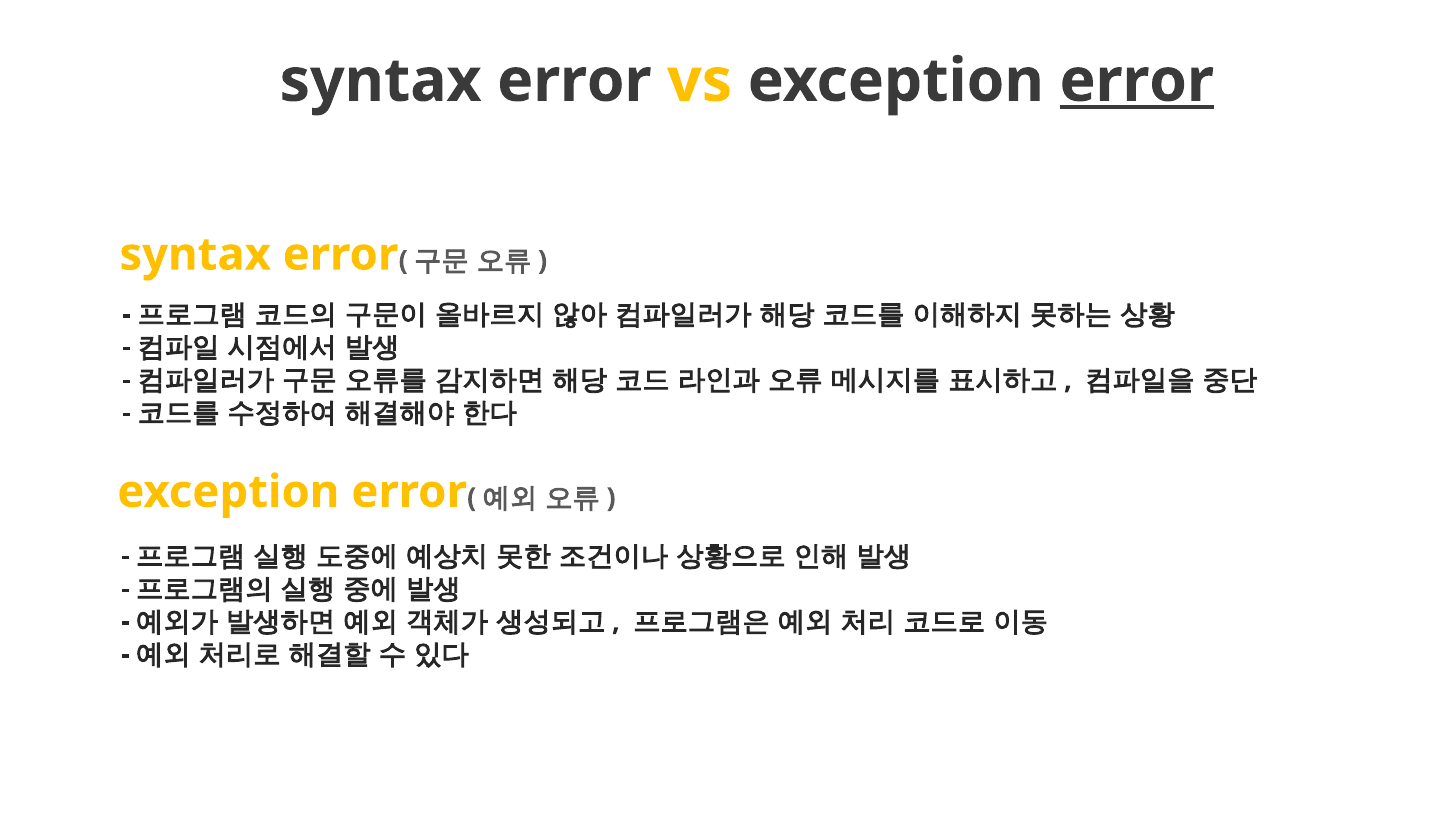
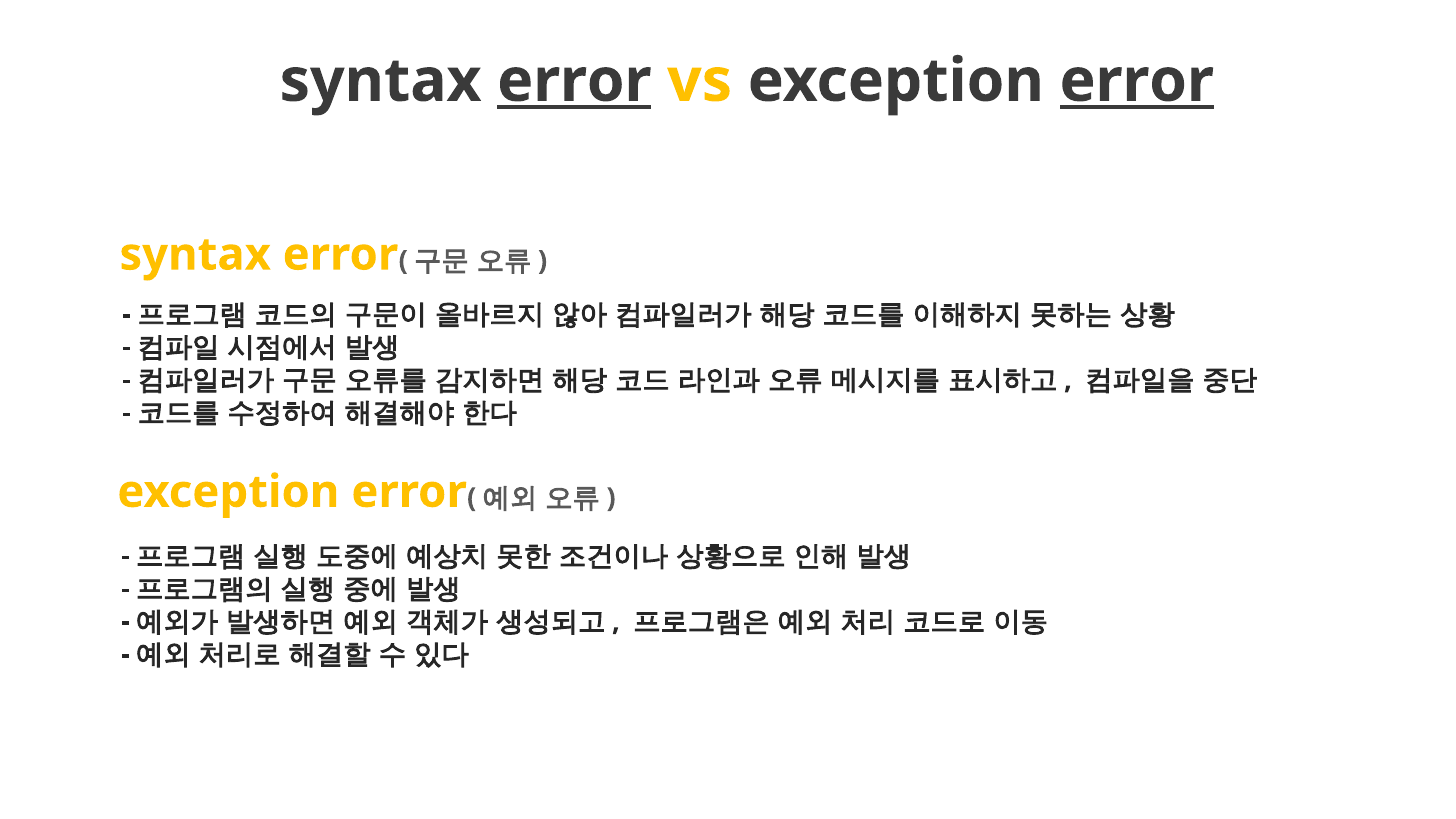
error underline: none -> present (574, 81)
